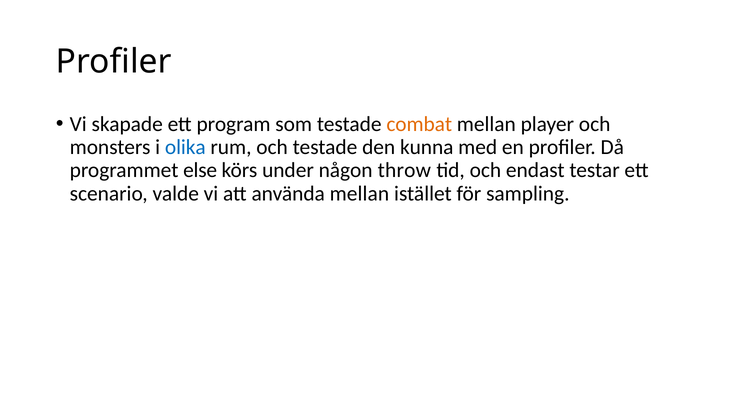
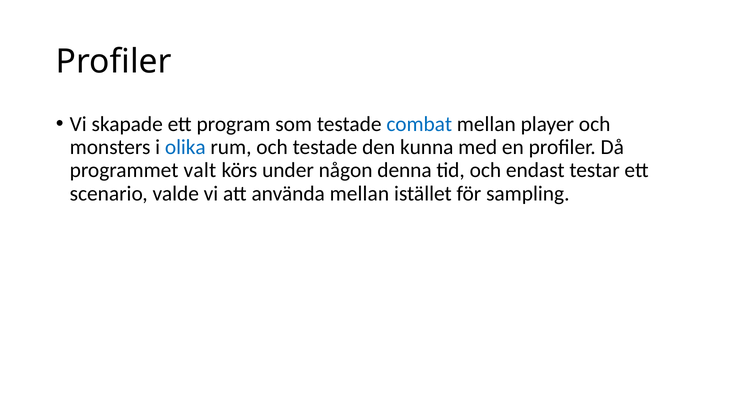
combat colour: orange -> blue (419, 124)
else: else -> valt (200, 170)
throw: throw -> denna (404, 170)
